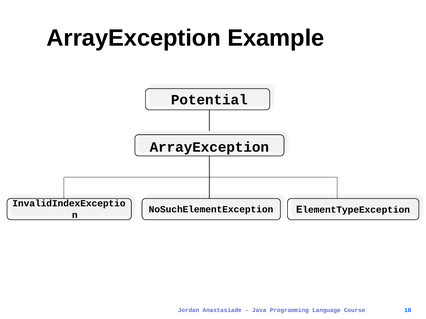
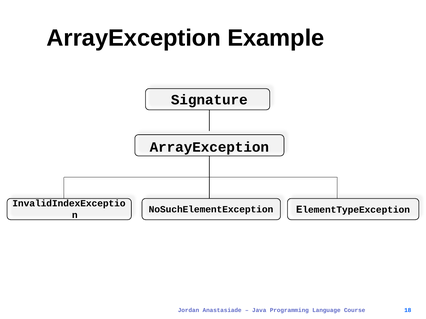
Potential: Potential -> Signature (209, 100)
